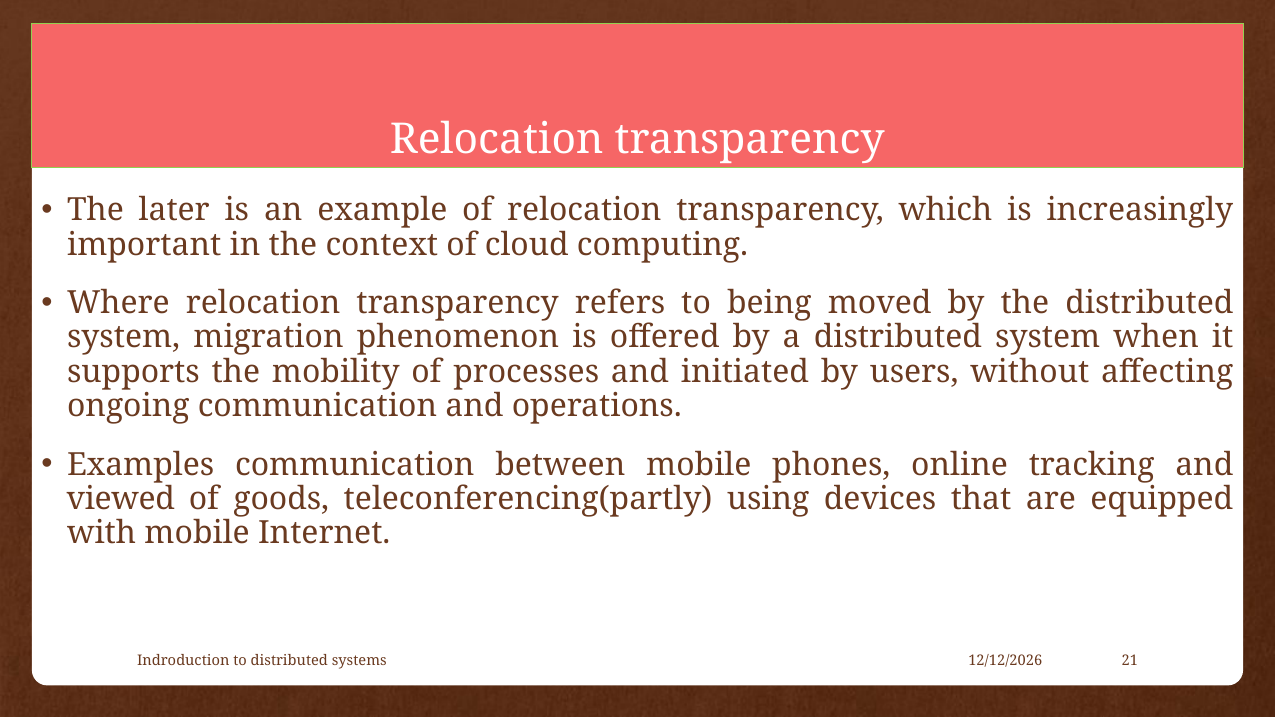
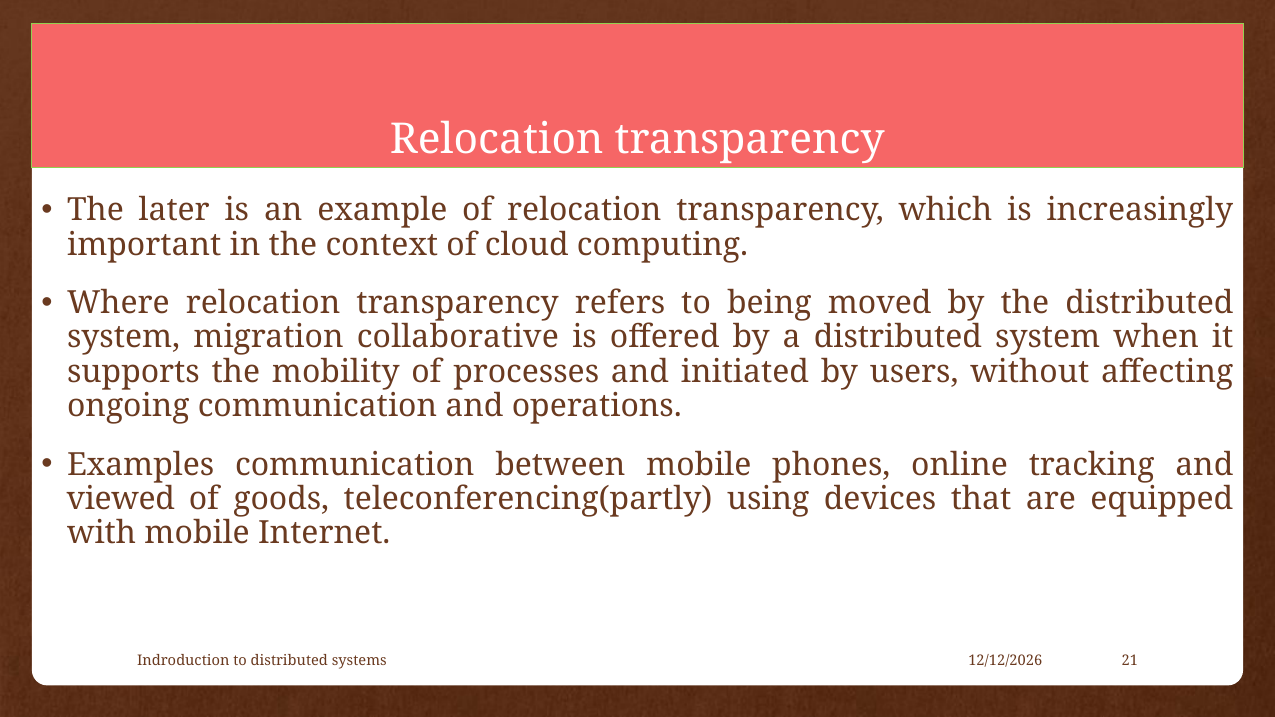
phenomenon: phenomenon -> collaborative (458, 338)
